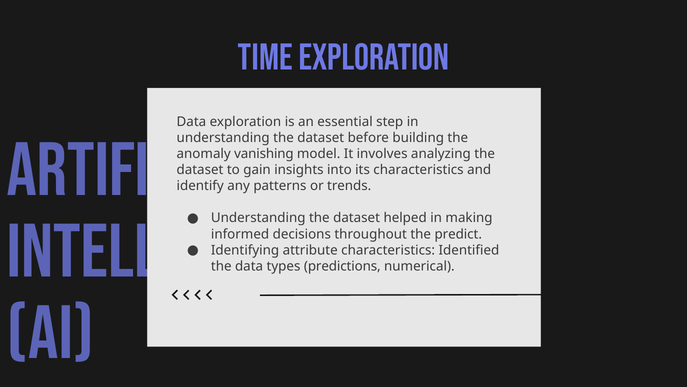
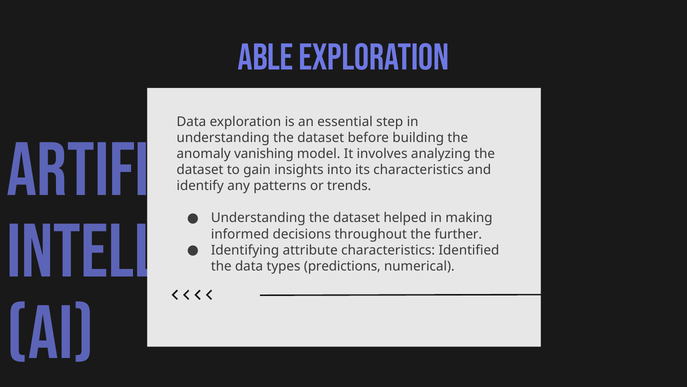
TIME: TIME -> ABLE (266, 58)
predict: predict -> further (458, 234)
